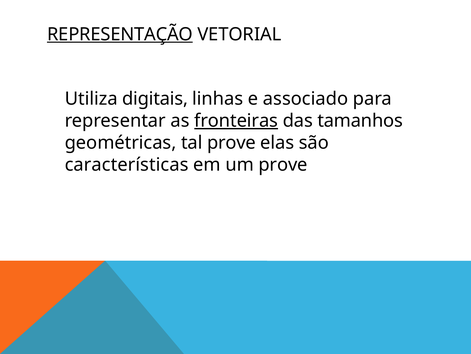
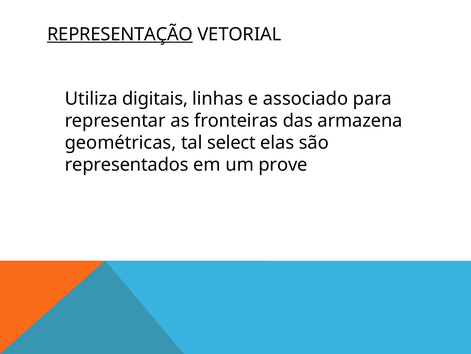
fronteiras underline: present -> none (236, 121)
tamanhos: tamanhos -> armazena (360, 121)
tal prove: prove -> select (231, 143)
características: características -> representados (127, 165)
